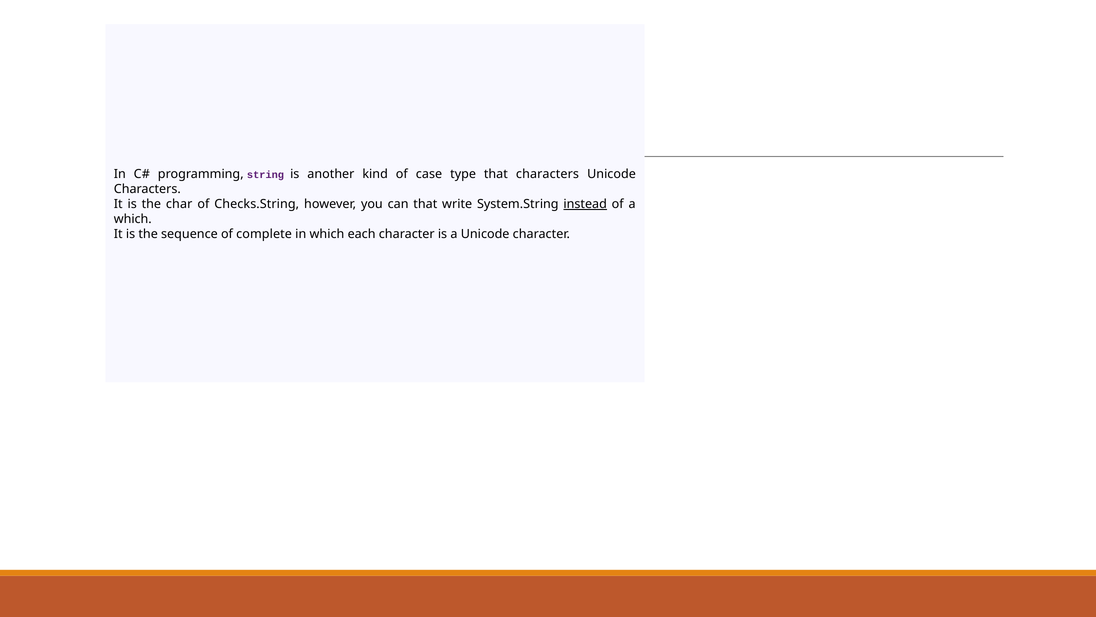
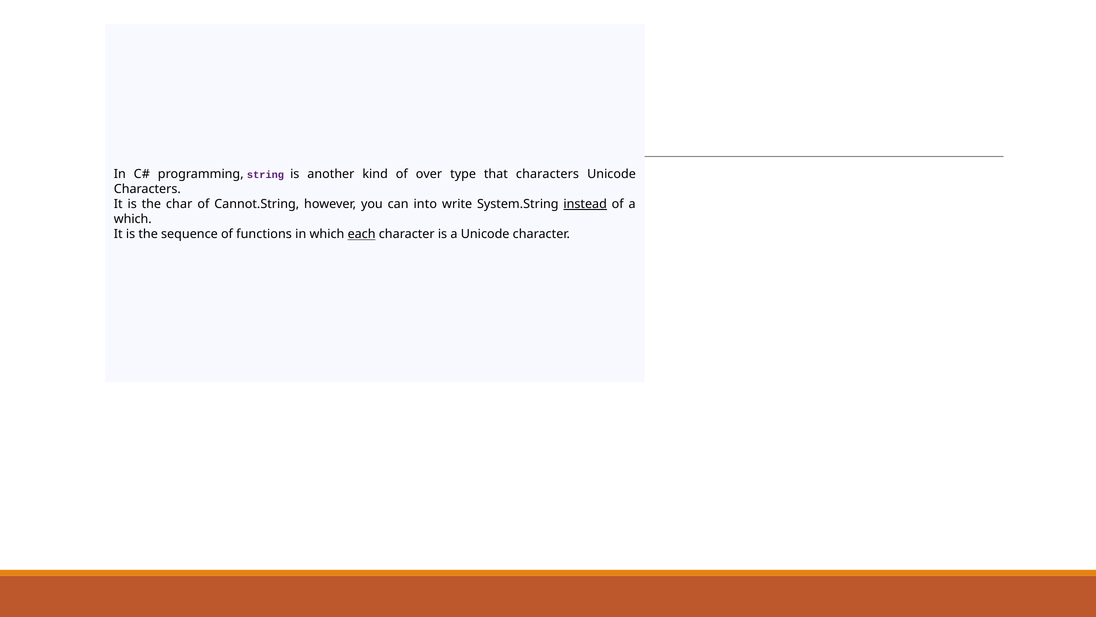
case: case -> over (429, 174)
Checks.String: Checks.String -> Cannot.String (257, 204)
can that: that -> into (425, 204)
complete: complete -> functions (264, 234)
each underline: none -> present (362, 234)
